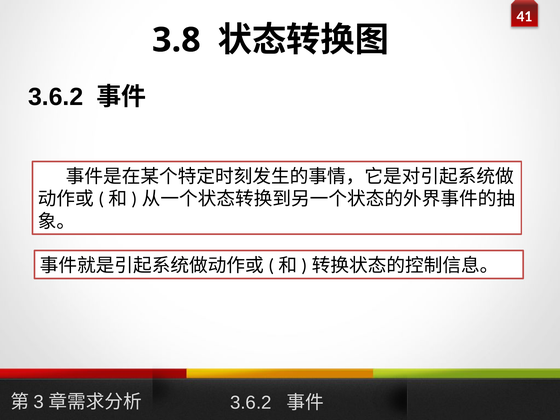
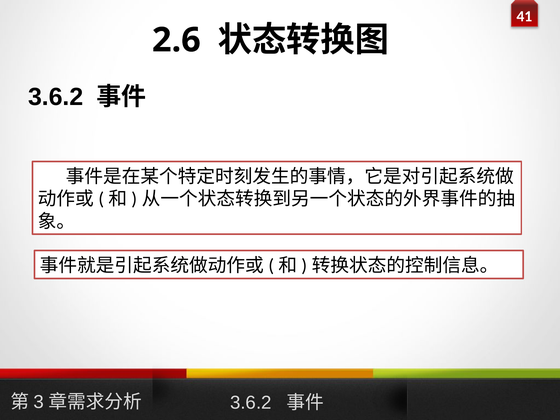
3.8: 3.8 -> 2.6 (176, 40)
